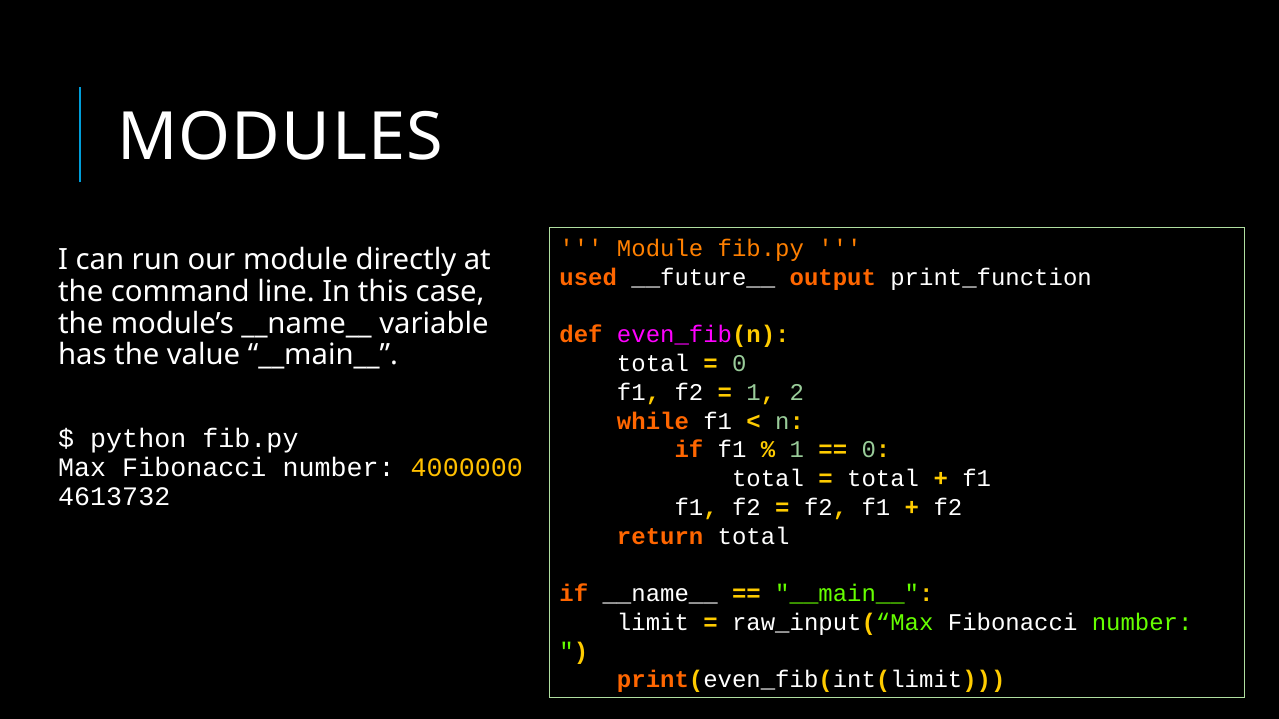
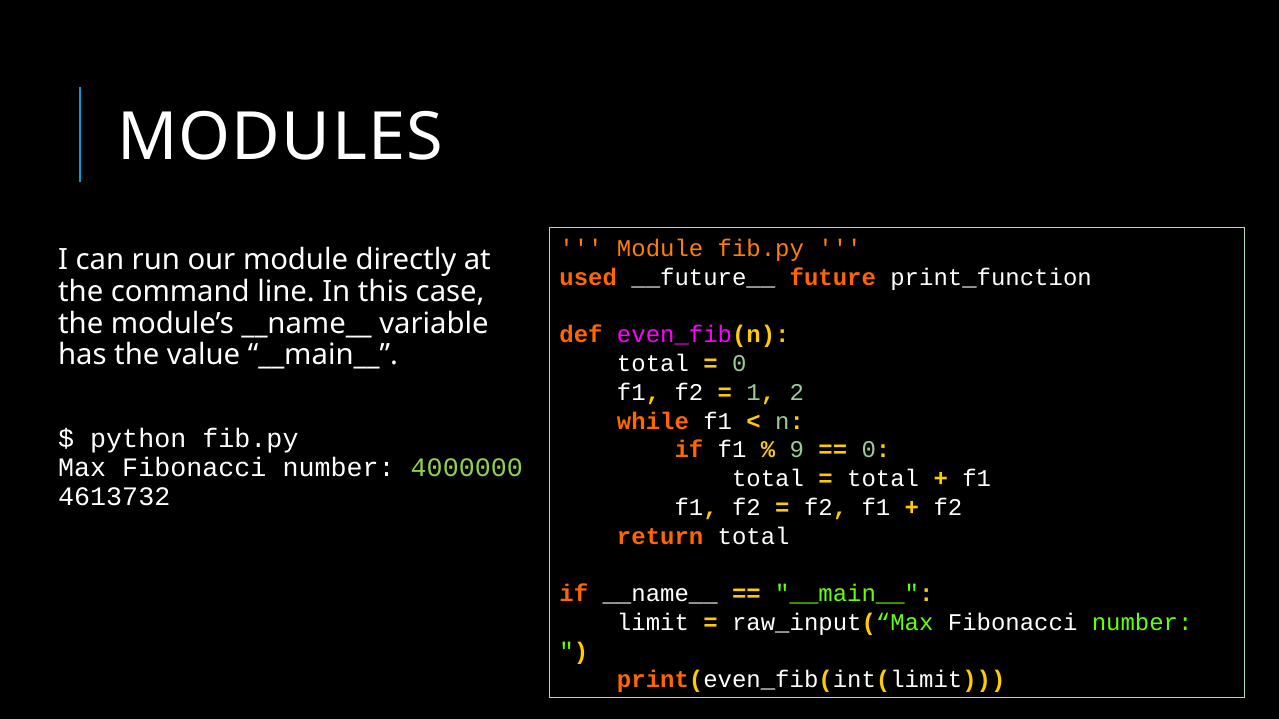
output: output -> future (833, 278)
1: 1 -> 9 (797, 450)
4000000 colour: yellow -> light green (467, 468)
